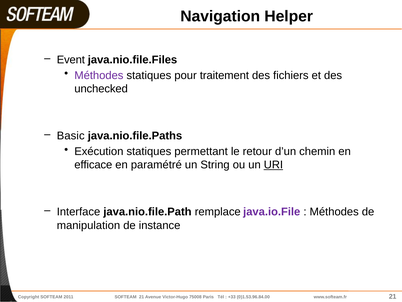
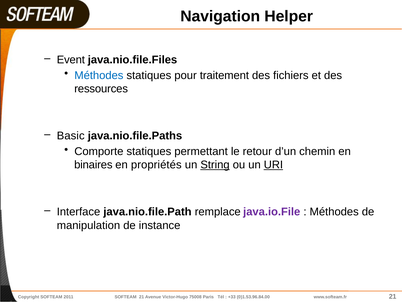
Méthodes colour: purple -> blue (99, 75)
unchecked: unchecked -> ressources (101, 89)
Exécution: Exécution -> Comporte (99, 151)
efficace: efficace -> binaires (93, 165)
paramétré: paramétré -> propriétés (156, 165)
String underline: none -> present (215, 165)
